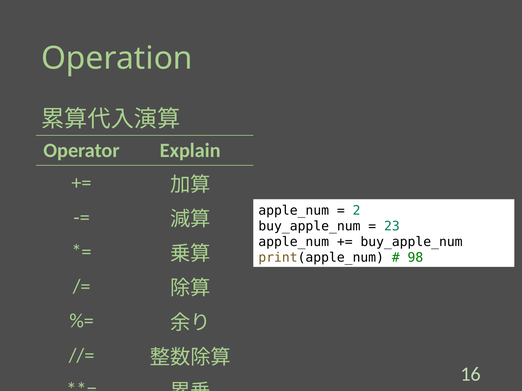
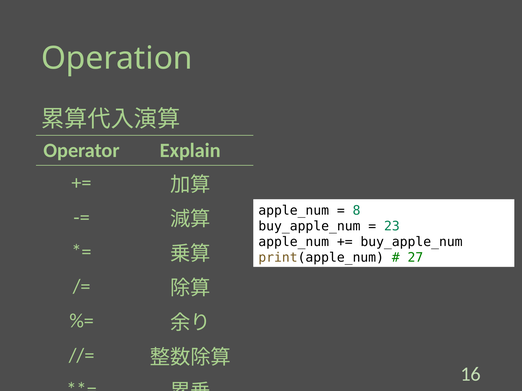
2: 2 -> 8 (357, 211)
98: 98 -> 27 (415, 258)
